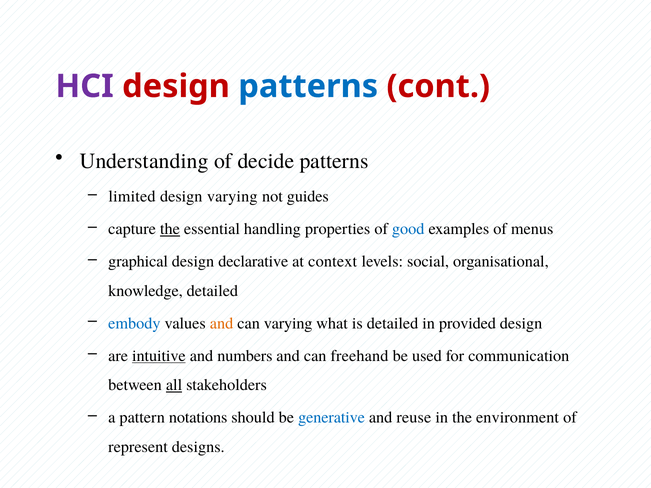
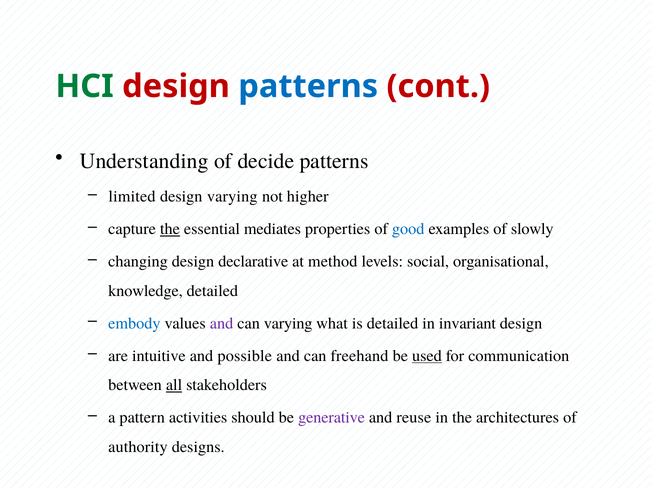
HCI colour: purple -> green (85, 86)
guides: guides -> higher (308, 196)
handling: handling -> mediates (272, 229)
menus: menus -> slowly (532, 229)
graphical: graphical -> changing (138, 262)
context: context -> method (333, 262)
and colour: orange -> purple (222, 323)
provided: provided -> invariant (467, 323)
intuitive underline: present -> none (159, 356)
numbers: numbers -> possible (245, 356)
used underline: none -> present (427, 356)
notations: notations -> activities (198, 418)
generative colour: blue -> purple (332, 418)
environment: environment -> architectures (518, 418)
represent: represent -> authority (138, 447)
